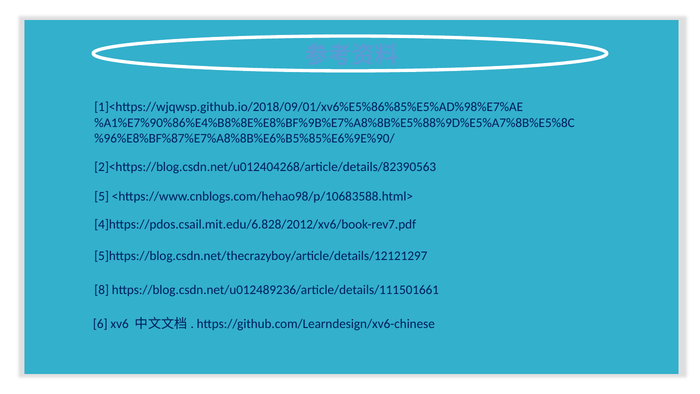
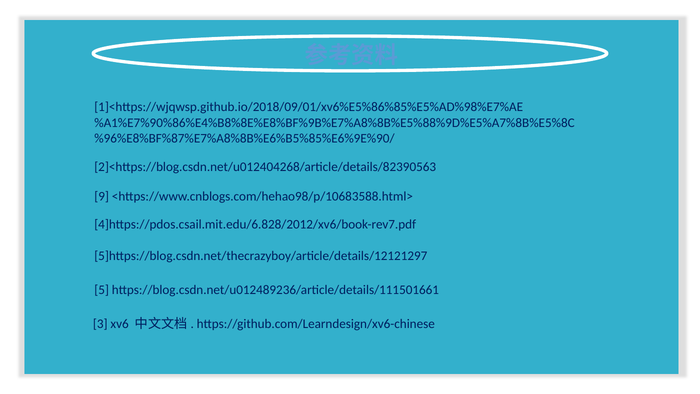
5: 5 -> 9 (102, 196)
8: 8 -> 5 (102, 290)
6: 6 -> 3 (100, 324)
